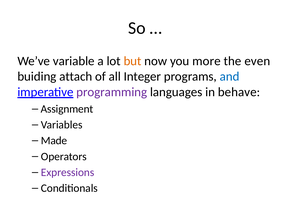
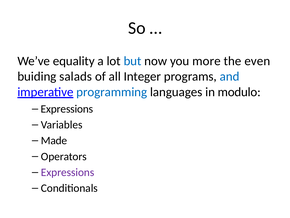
variable: variable -> equality (74, 61)
but colour: orange -> blue (133, 61)
attach: attach -> salads (76, 76)
programming colour: purple -> blue (112, 92)
behave: behave -> modulo (239, 92)
Assignment: Assignment -> Expressions (67, 109)
